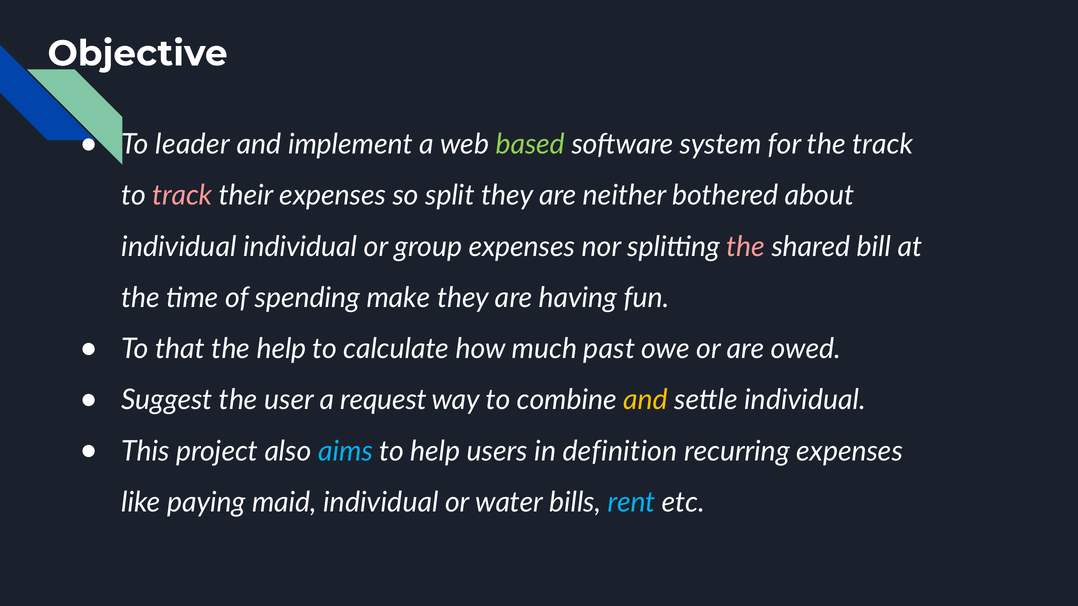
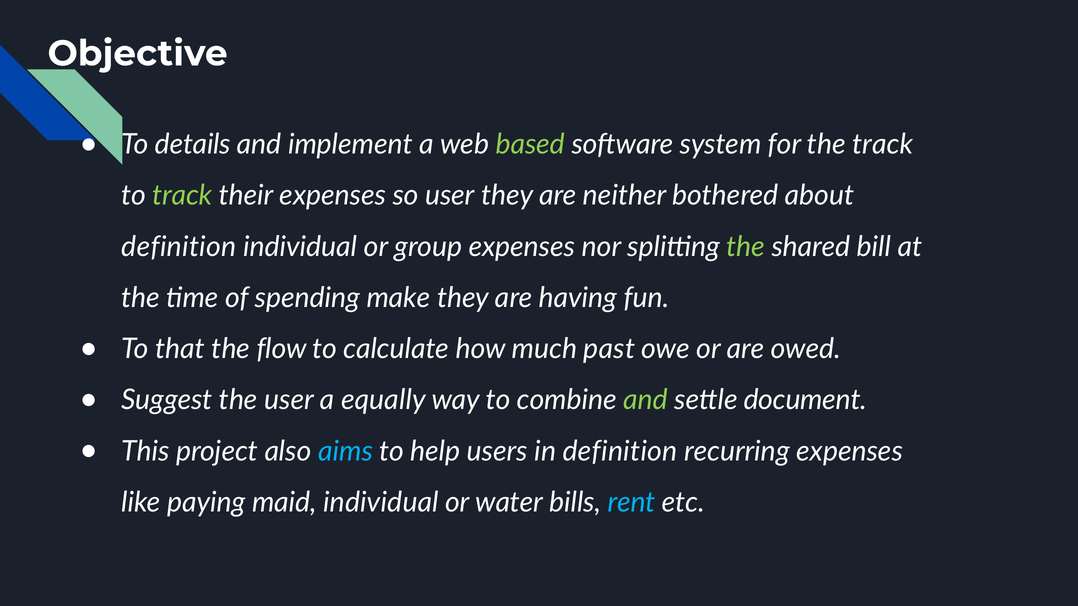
leader: leader -> details (193, 144)
track colour: pink -> light green (182, 196)
so split: split -> user (450, 196)
individual: individual -> definition (179, 247)
the colour: pink -> light green (746, 247)
the help: help -> flow (282, 349)
request: request -> equally (383, 400)
and colour: yellow -> light green (645, 400)
settle individual: individual -> document (805, 400)
